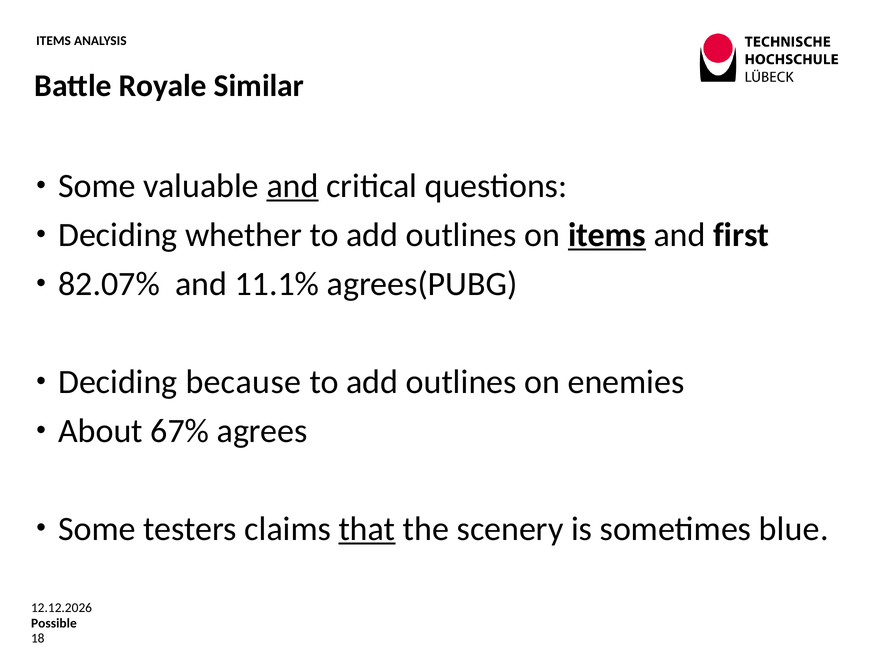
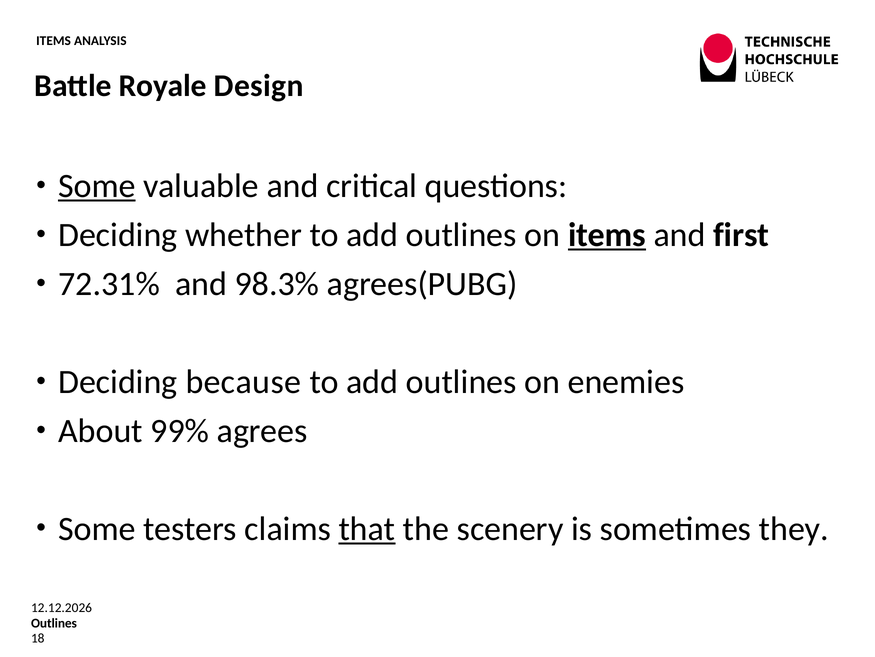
Similar: Similar -> Design (259, 86)
Some underline: none -> present (97, 186)
and underline: present -> none (293, 186)
82.07%: 82.07% -> 72.31% (109, 284)
11.1%: 11.1% -> 98.3% (277, 284)
67%: 67% -> 99% (180, 430)
blue: blue -> they (794, 528)
Possible: Possible -> Outlines (54, 622)
